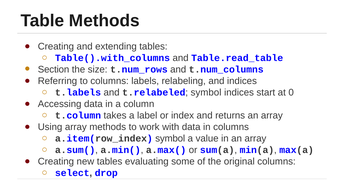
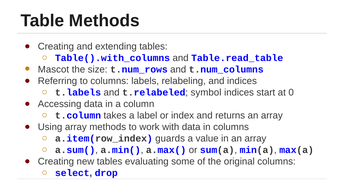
Section: Section -> Mascot (53, 69)
a.item(row_index symbol: symbol -> guards (170, 138)
